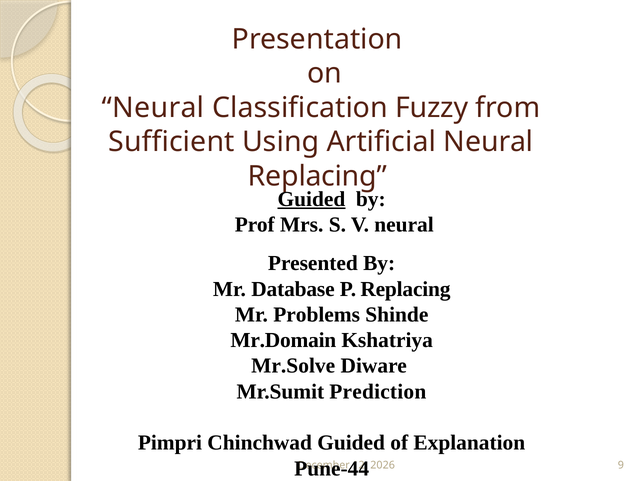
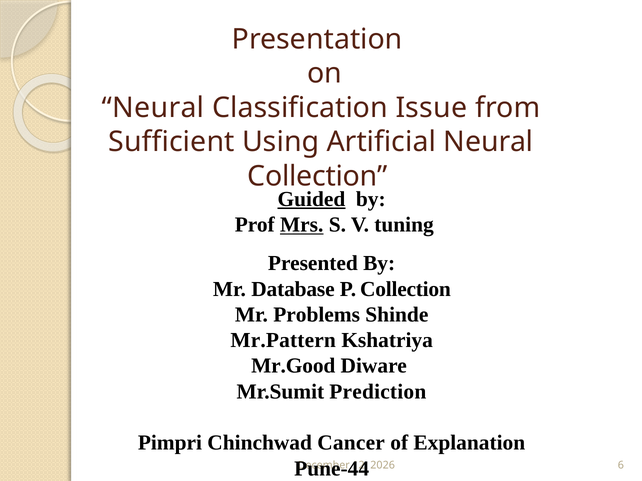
Fuzzy: Fuzzy -> Issue (431, 108)
Replacing: Replacing -> Collection (317, 176)
Mrs underline: none -> present (302, 225)
V neural: neural -> tuning (404, 225)
P Replacing: Replacing -> Collection (405, 289)
Mr.Domain: Mr.Domain -> Mr.Pattern (283, 341)
Mr.Solve: Mr.Solve -> Mr.Good (293, 366)
Chinchwad Guided: Guided -> Cancer (351, 443)
9: 9 -> 6 (621, 466)
